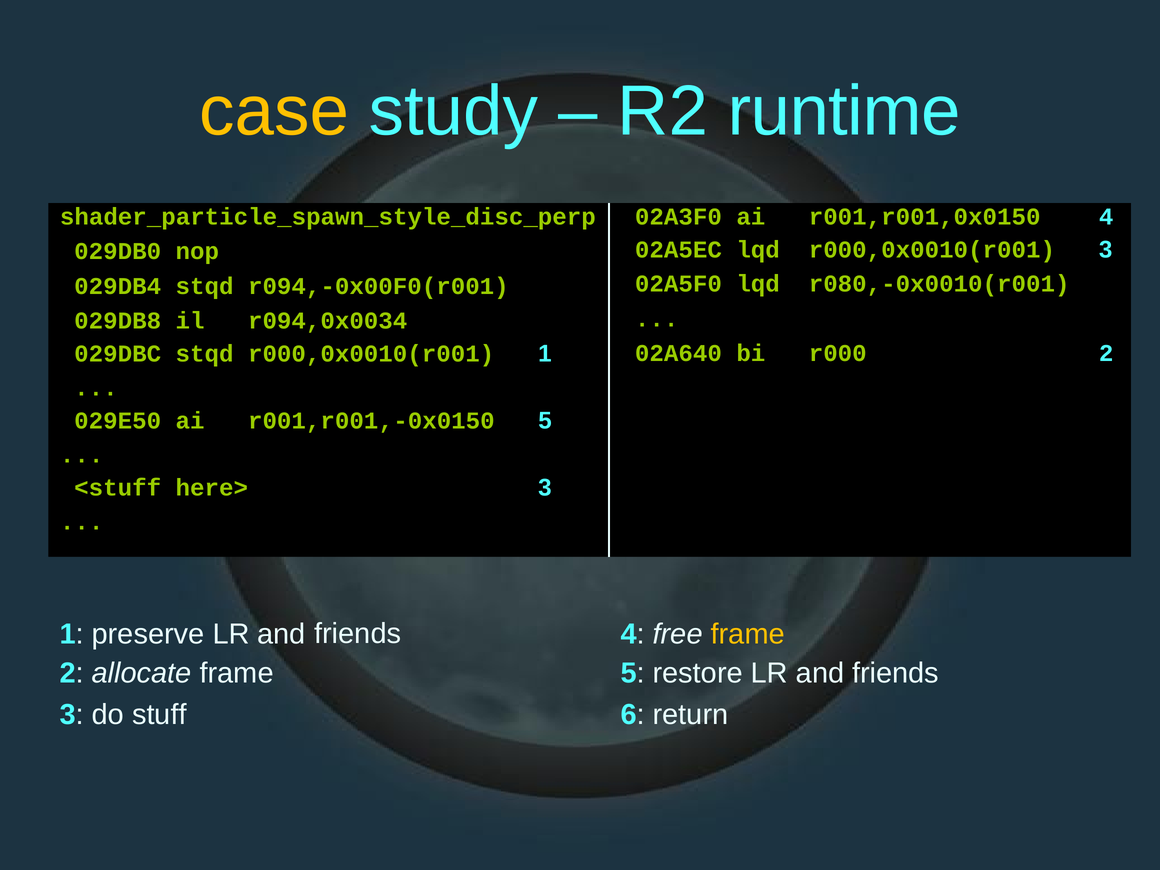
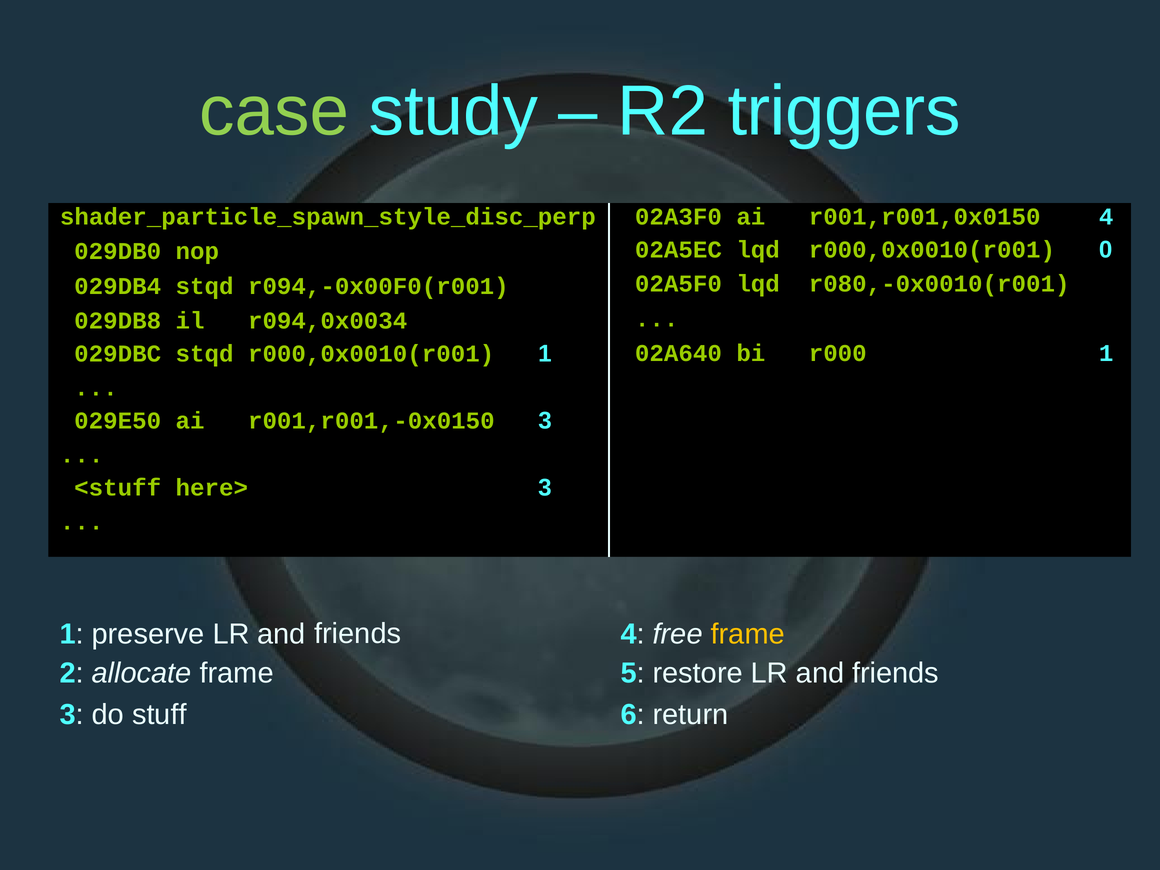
case colour: yellow -> light green (274, 111)
runtime: runtime -> triggers (844, 111)
r000,0x0010(r001 3: 3 -> 0 (1106, 250)
r000 2: 2 -> 1 (1106, 353)
r001,r001,-0x0150 5: 5 -> 3 (545, 421)
